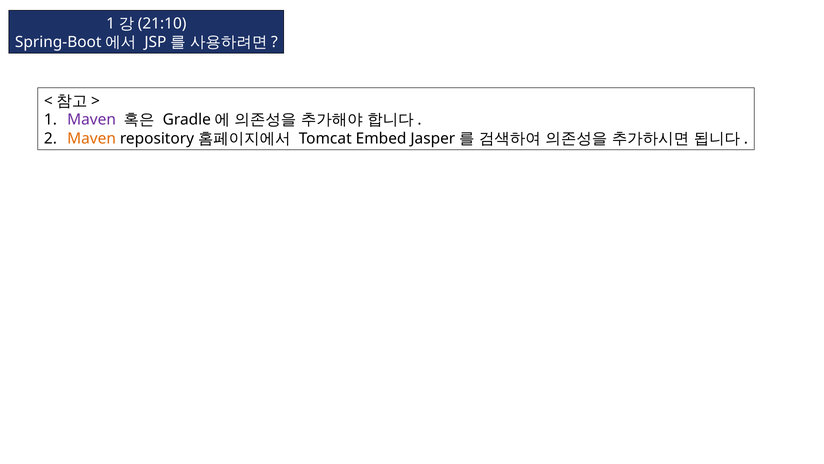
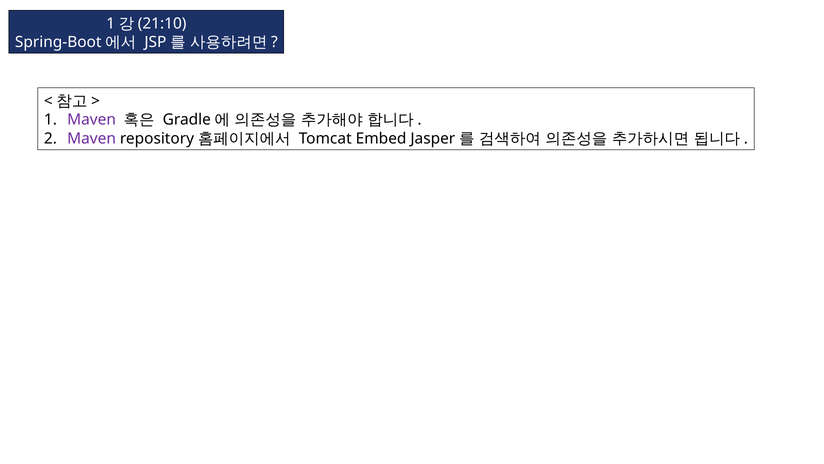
Maven colour: orange -> purple (92, 138)
